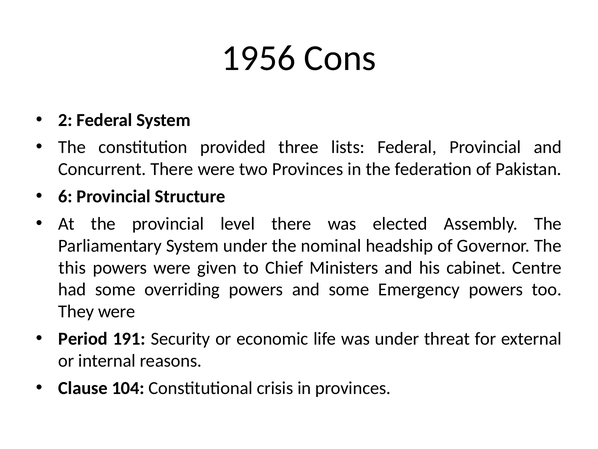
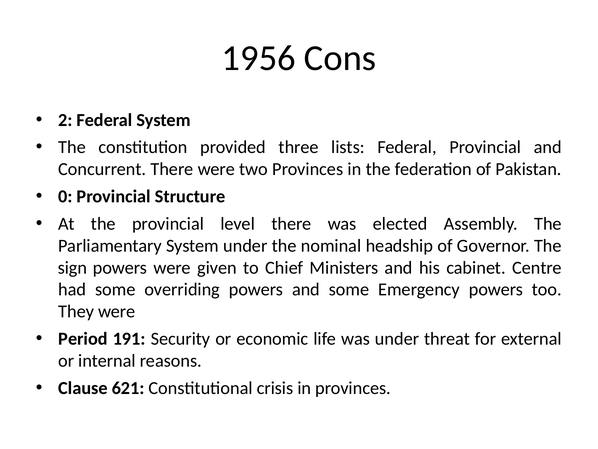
6: 6 -> 0 (65, 196)
this: this -> sign (72, 267)
104: 104 -> 621 (128, 388)
